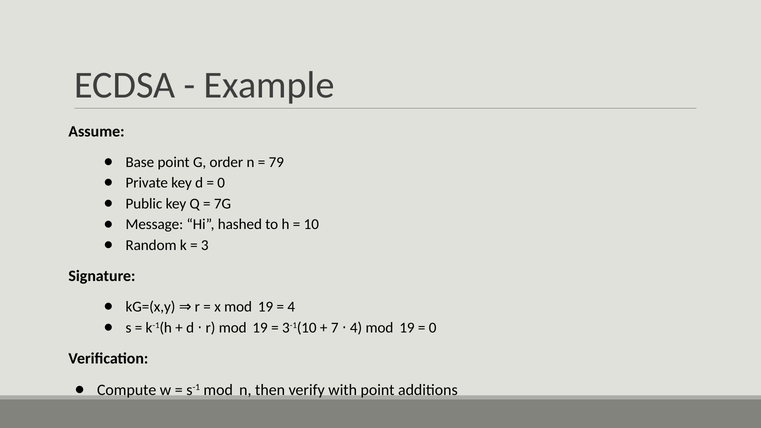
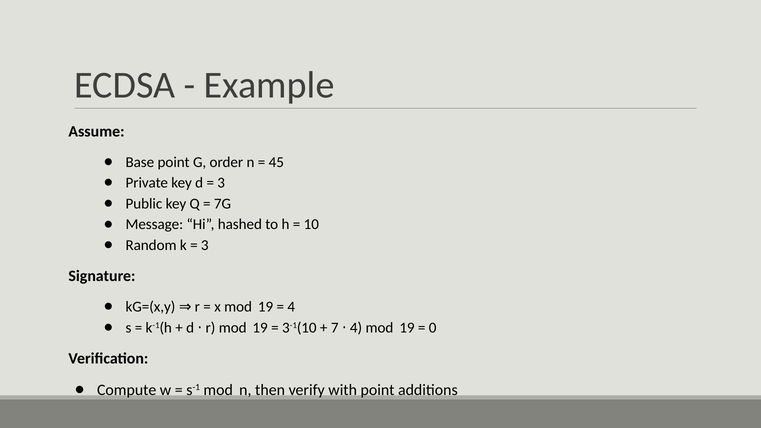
79: 79 -> 45 (276, 162)
0: 0 -> 3 (221, 183)
